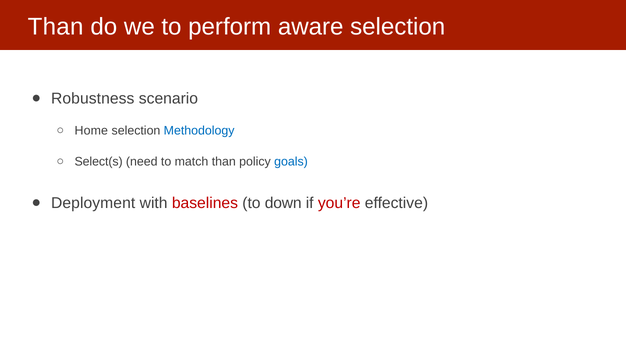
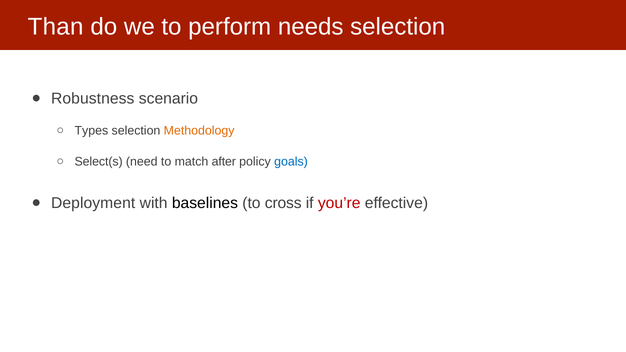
aware: aware -> needs (311, 27)
Home: Home -> Types (91, 131)
Methodology colour: blue -> orange (199, 131)
match than: than -> after (224, 162)
baselines colour: red -> black (205, 203)
down: down -> cross (283, 203)
